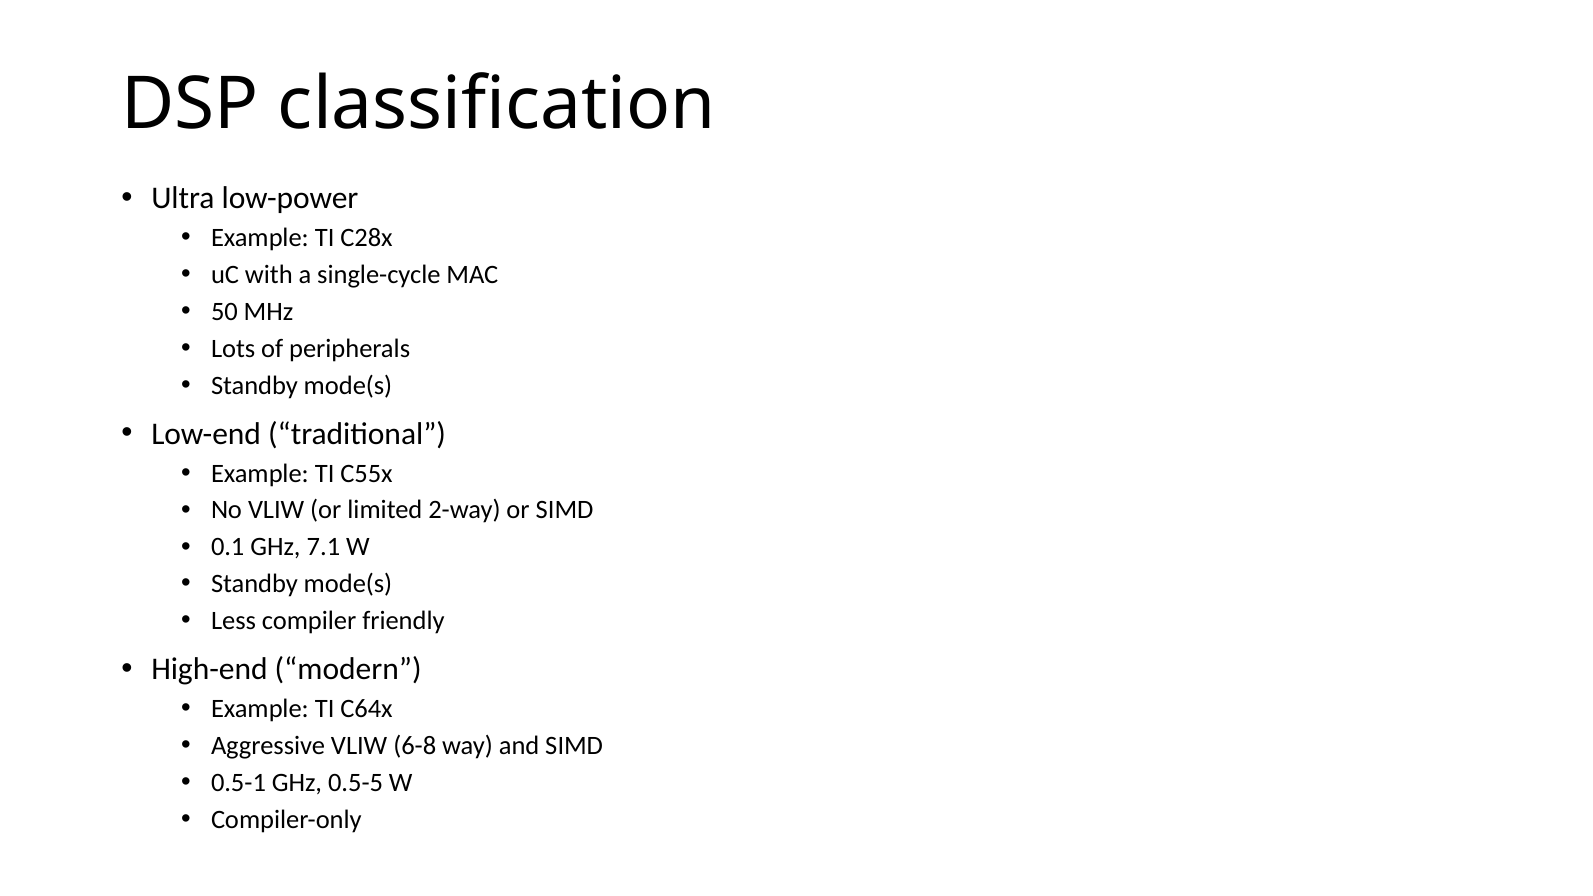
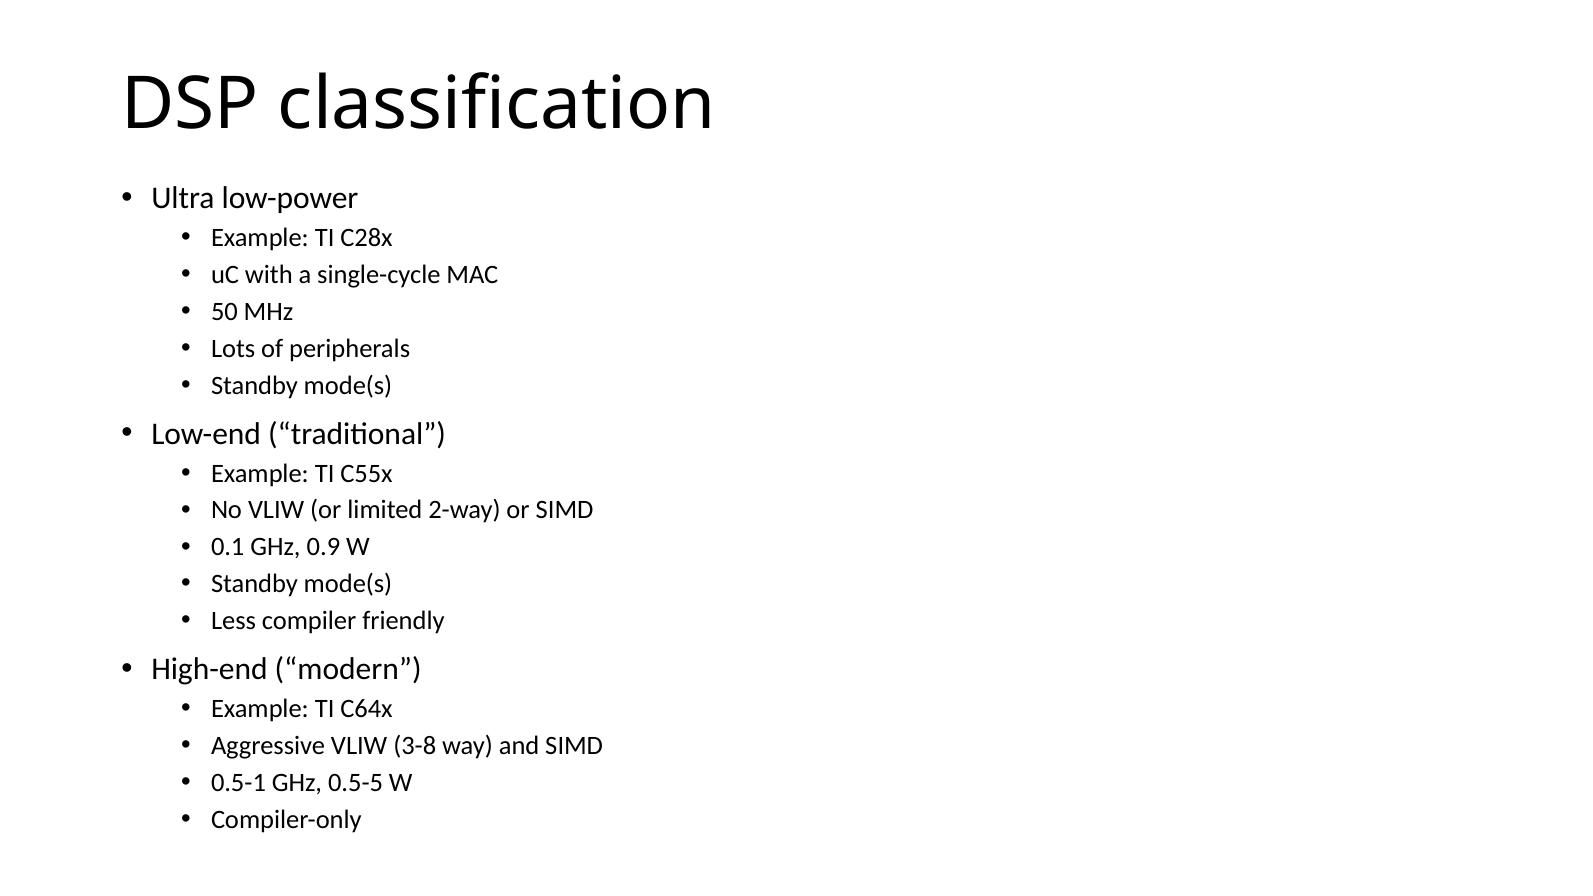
7.1: 7.1 -> 0.9 (323, 547)
6-8: 6-8 -> 3-8 (415, 745)
